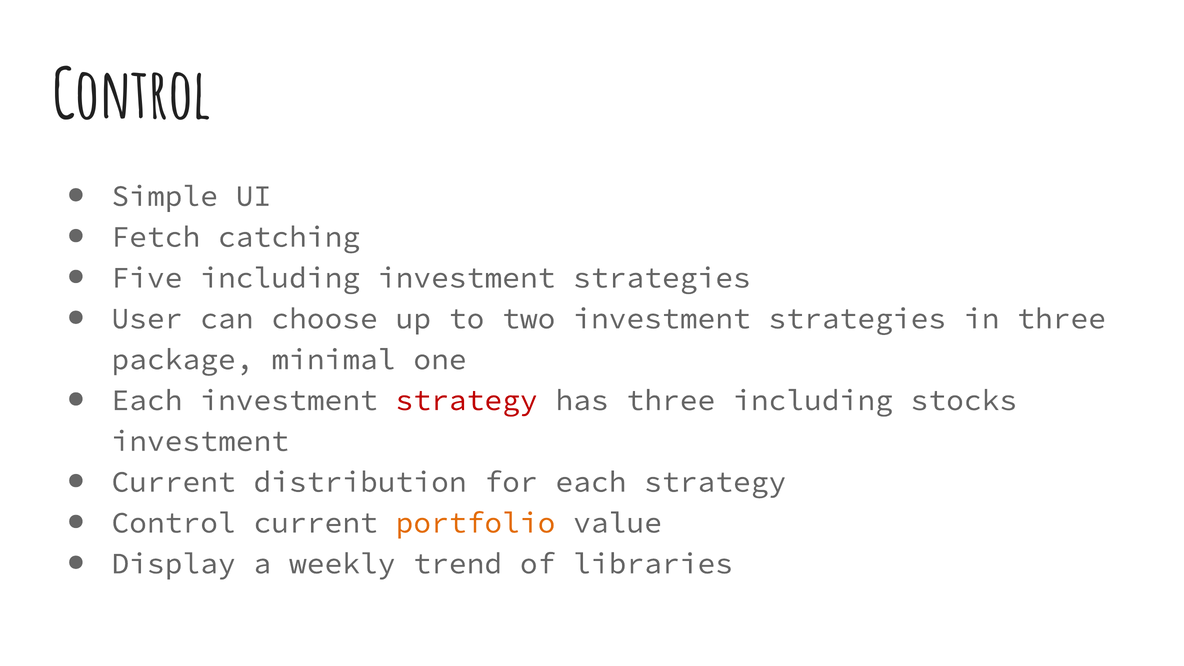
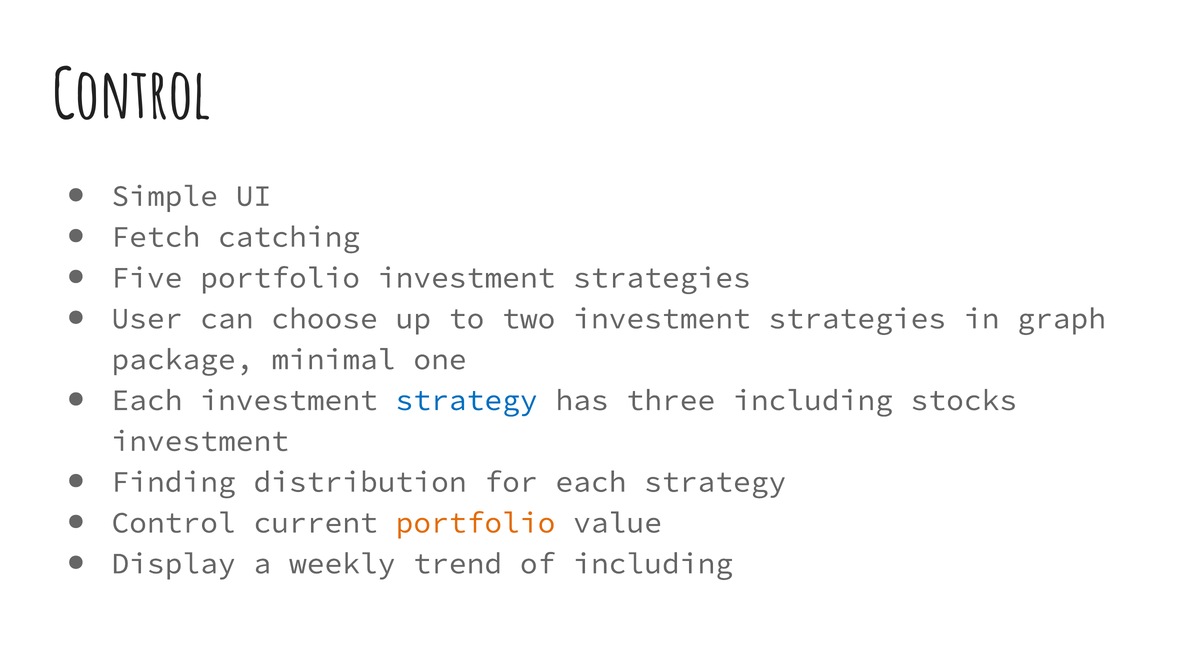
Five including: including -> portfolio (280, 278)
in three: three -> graph (1062, 319)
strategy colour: red -> blue (467, 400)
Current: Current -> Finding (174, 482)
of libraries: libraries -> including (653, 564)
